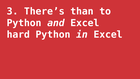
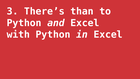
hard: hard -> with (18, 34)
